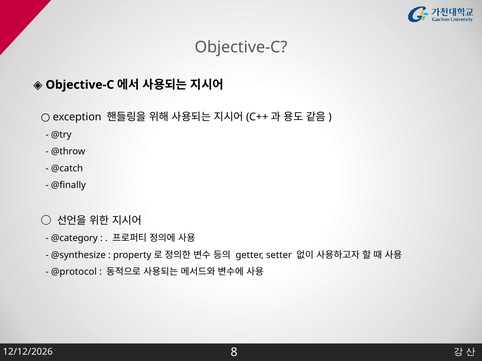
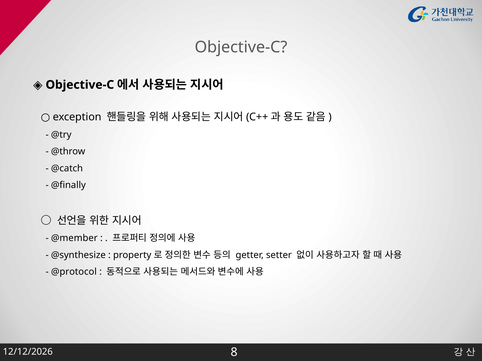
@category: @category -> @member (74, 238)
